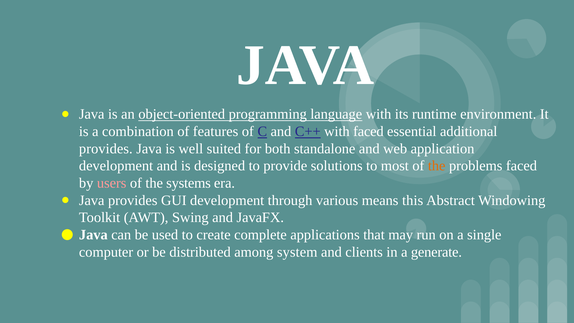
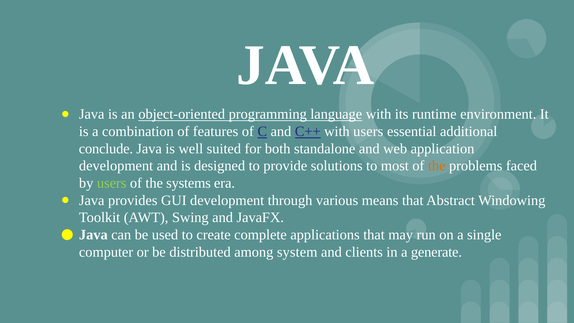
with faced: faced -> users (368, 131)
provides: provides -> conclude (106, 149)
users colour: pink -> light green (112, 183)
means this: this -> that (413, 200)
